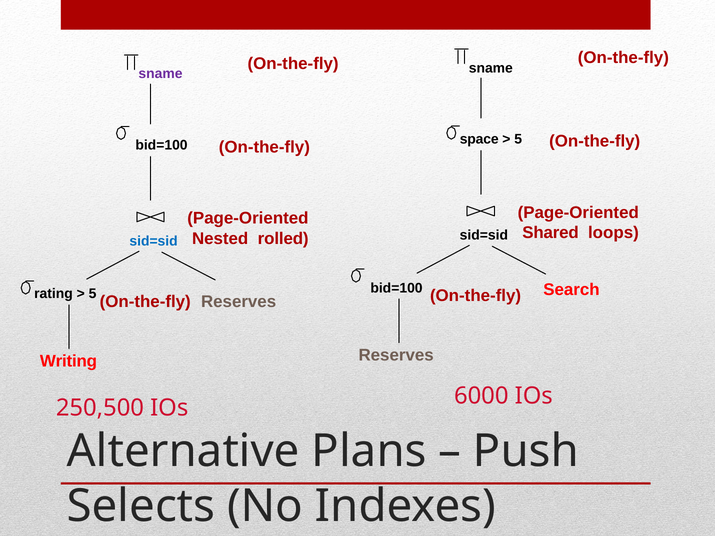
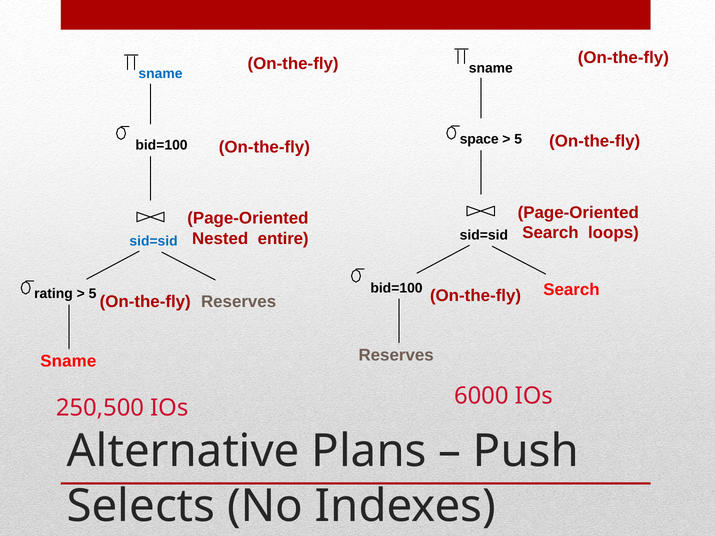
sname colour: purple -> blue (161, 74)
Shared: Shared -> Search (550, 233)
rolled: rolled -> entire (283, 239)
Writing: Writing -> Sname (68, 362)
